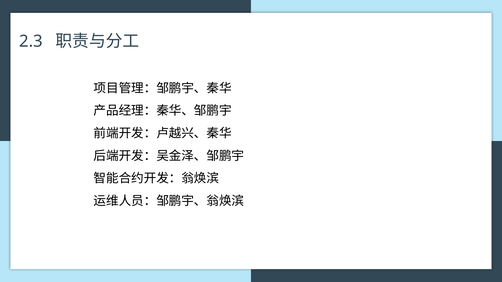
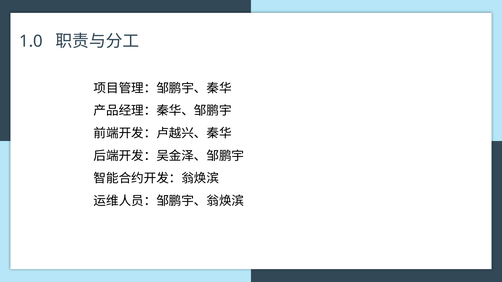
2.3: 2.3 -> 1.0 (31, 41)
